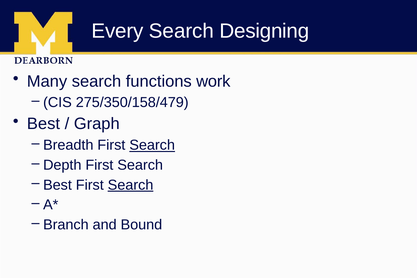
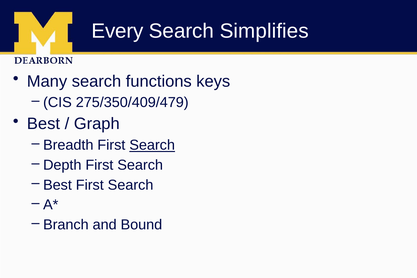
Designing: Designing -> Simplifies (264, 31)
work: work -> keys (213, 81)
275/350/158/479: 275/350/158/479 -> 275/350/409/479 (132, 103)
Search underline: present -> none (131, 185)
